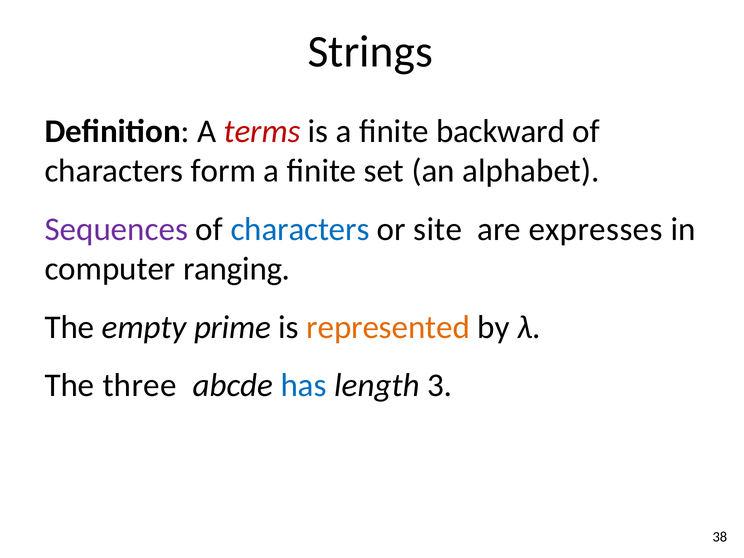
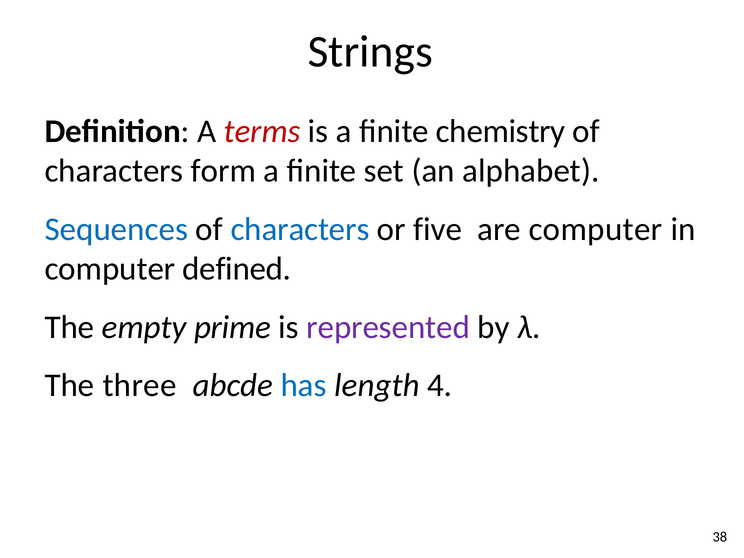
backward: backward -> chemistry (501, 131)
Sequences colour: purple -> blue (116, 229)
site: site -> five (438, 229)
are expresses: expresses -> computer (595, 229)
ranging: ranging -> defined (237, 269)
represented colour: orange -> purple (388, 327)
3: 3 -> 4 (440, 385)
